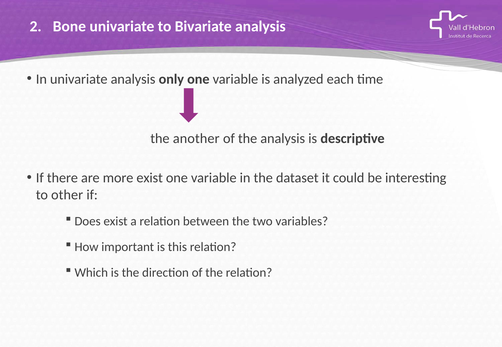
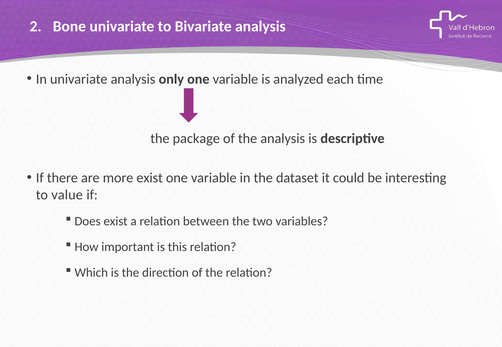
another: another -> package (196, 139)
other: other -> value (67, 195)
